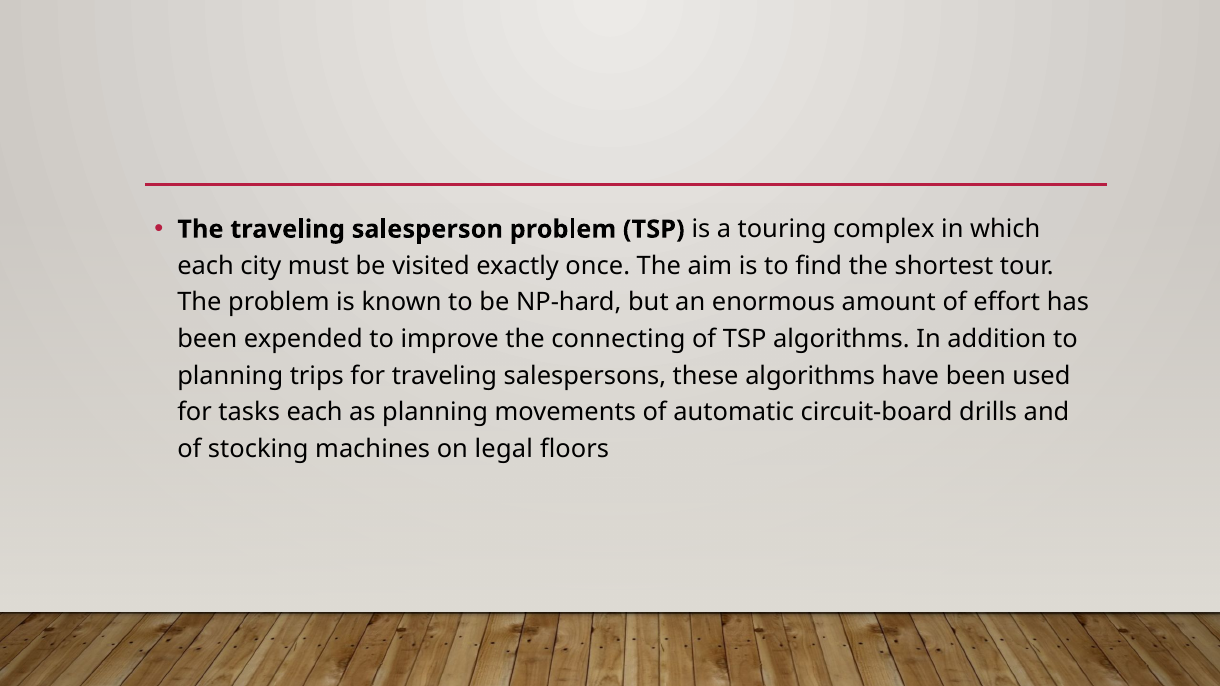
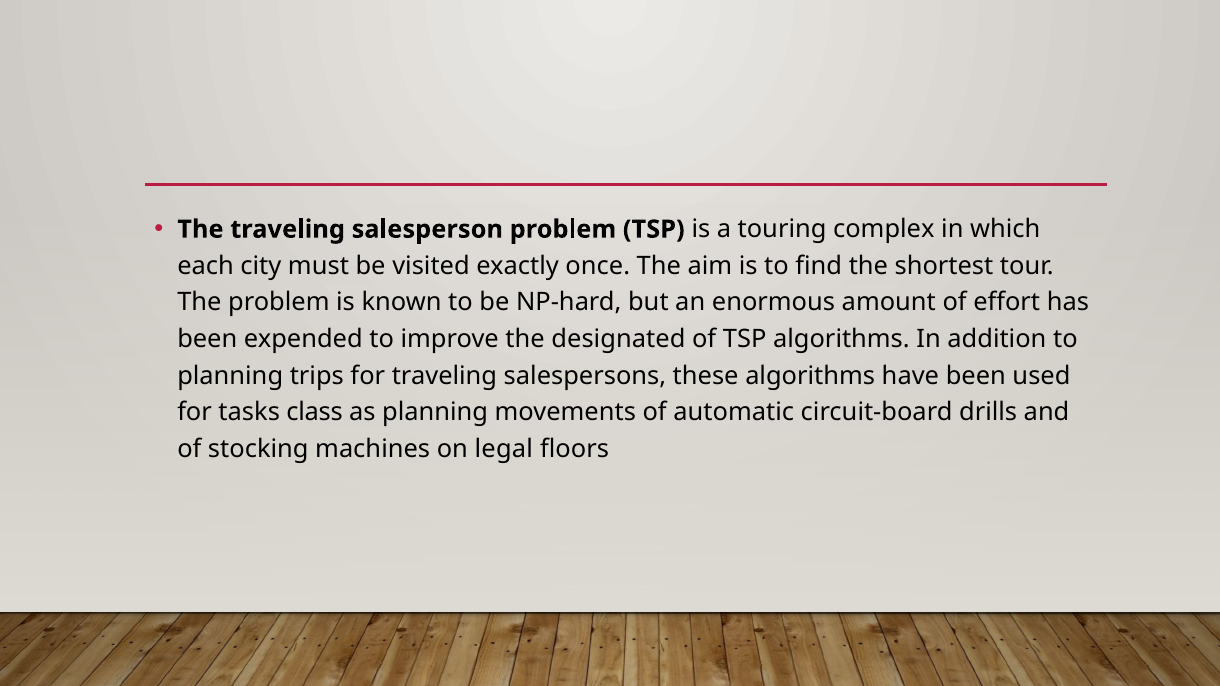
connecting: connecting -> designated (618, 339)
tasks each: each -> class (315, 412)
